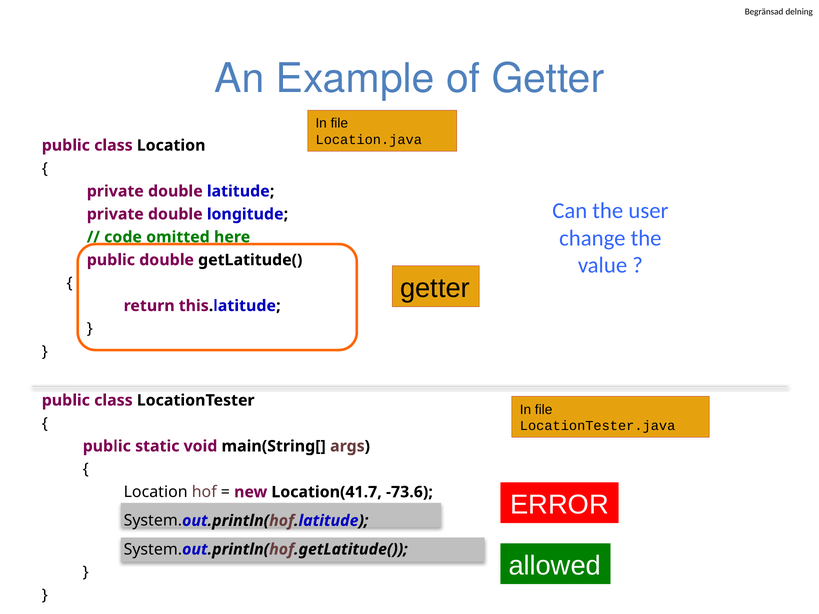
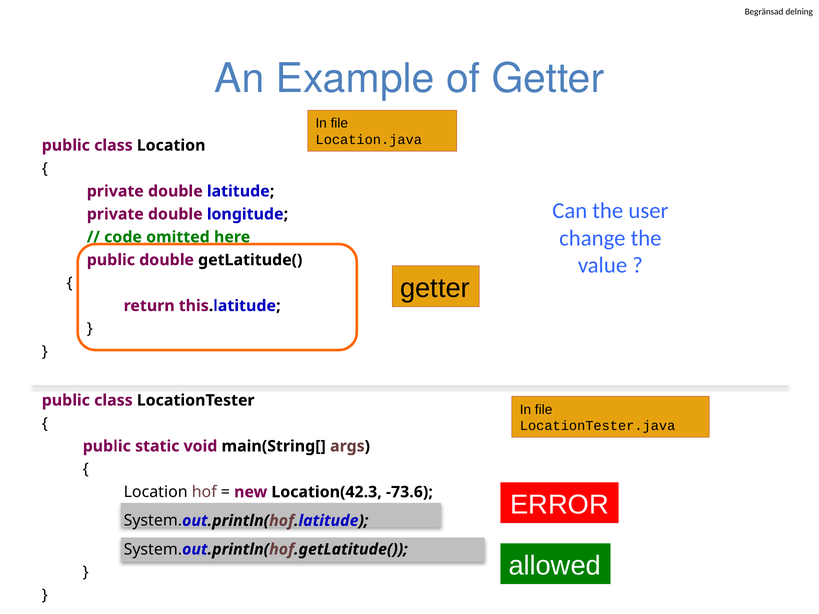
Location(41.7: Location(41.7 -> Location(42.3 (327, 492)
